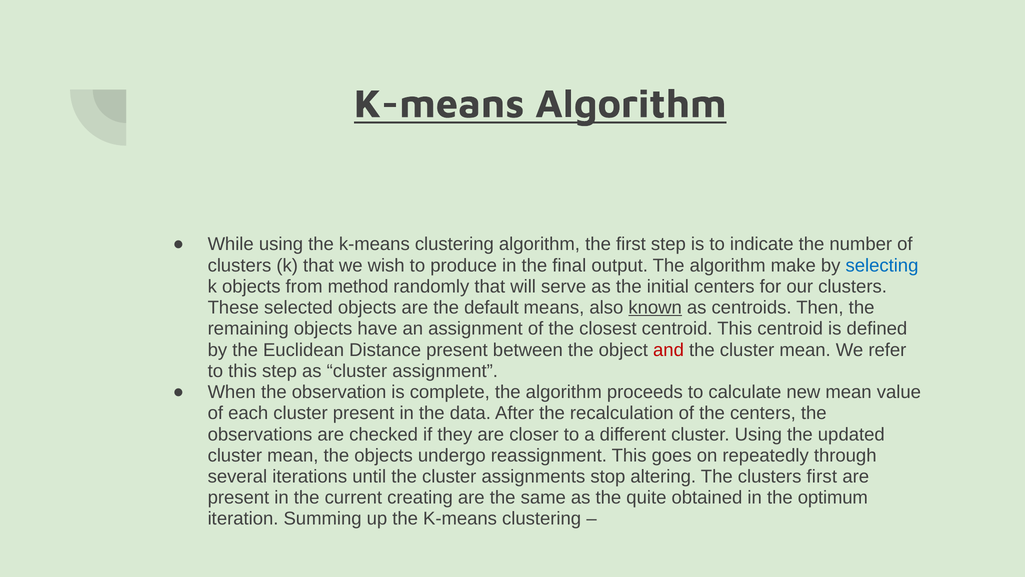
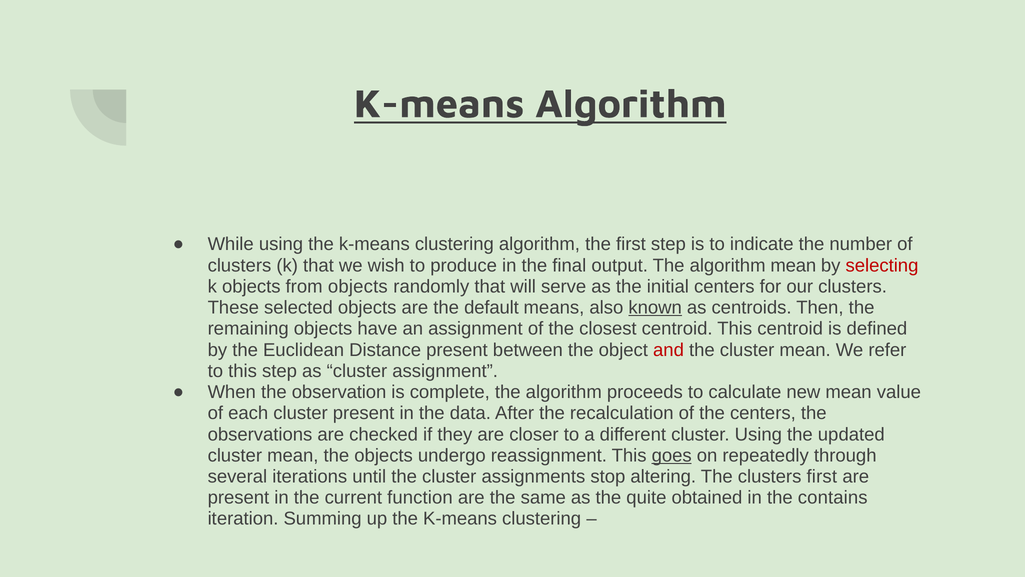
algorithm make: make -> mean (793, 265)
selecting colour: blue -> red (882, 265)
from method: method -> objects (358, 286)
goes underline: none -> present (672, 455)
creating: creating -> function (420, 497)
optimum: optimum -> contains (833, 497)
